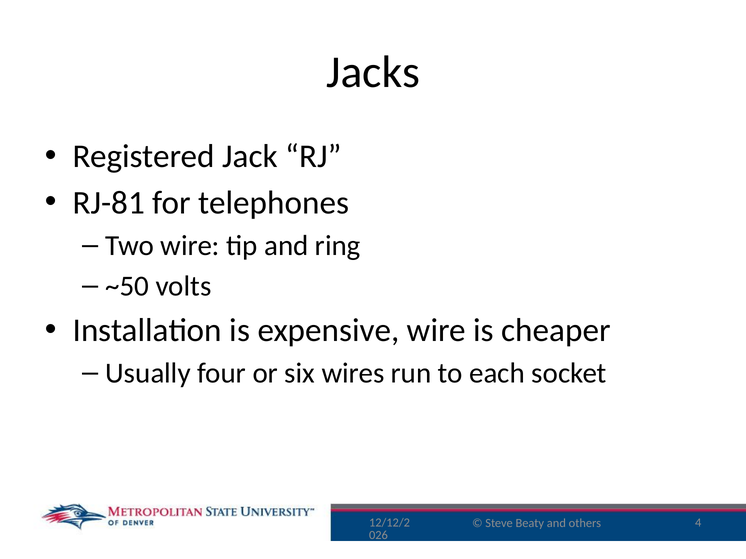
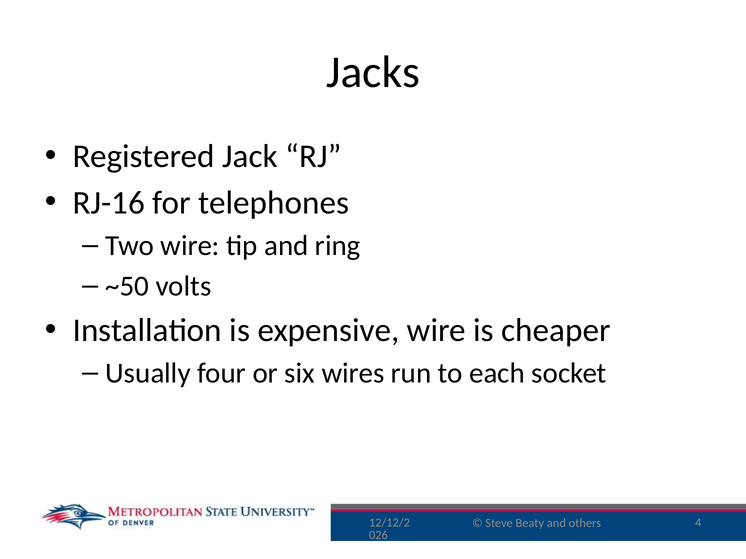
RJ-81: RJ-81 -> RJ-16 (109, 203)
